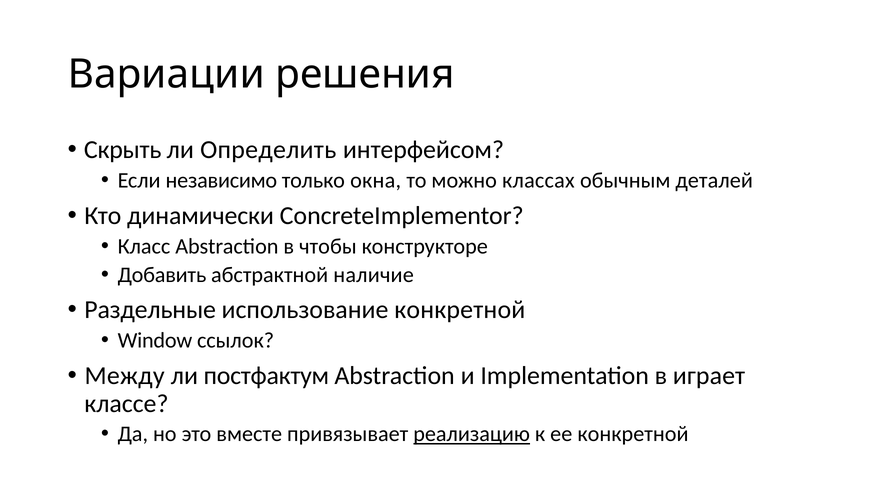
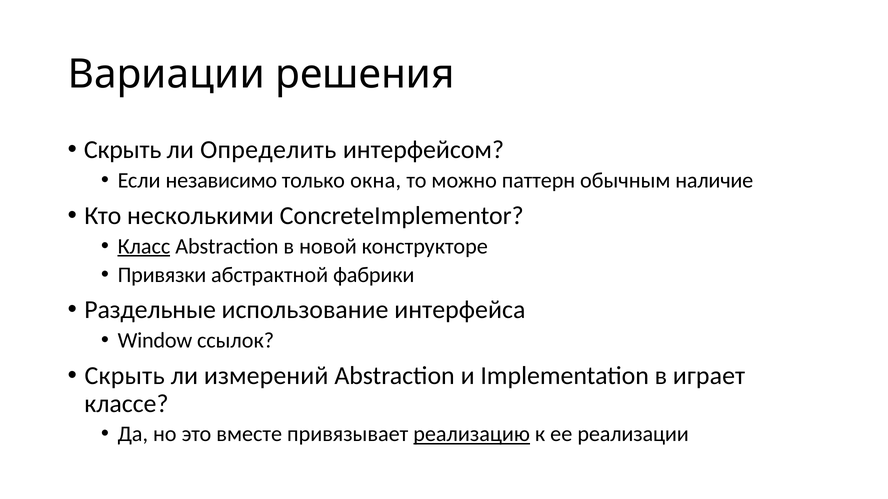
классах: классах -> паттерн (539, 181)
деталей: деталей -> наличие (714, 181)
динамически: динамически -> несколькими (200, 216)
Класс underline: none -> present (144, 246)
чтобы: чтобы -> новой (328, 246)
Добавить: Добавить -> Привязки (162, 275)
наличие: наличие -> фабрики (374, 275)
использование конкретной: конкретной -> интерфейса (460, 310)
Между: Между -> Скрыть (125, 376)
постфактум: постфактум -> измерений (266, 376)
ее конкретной: конкретной -> реализации (633, 434)
